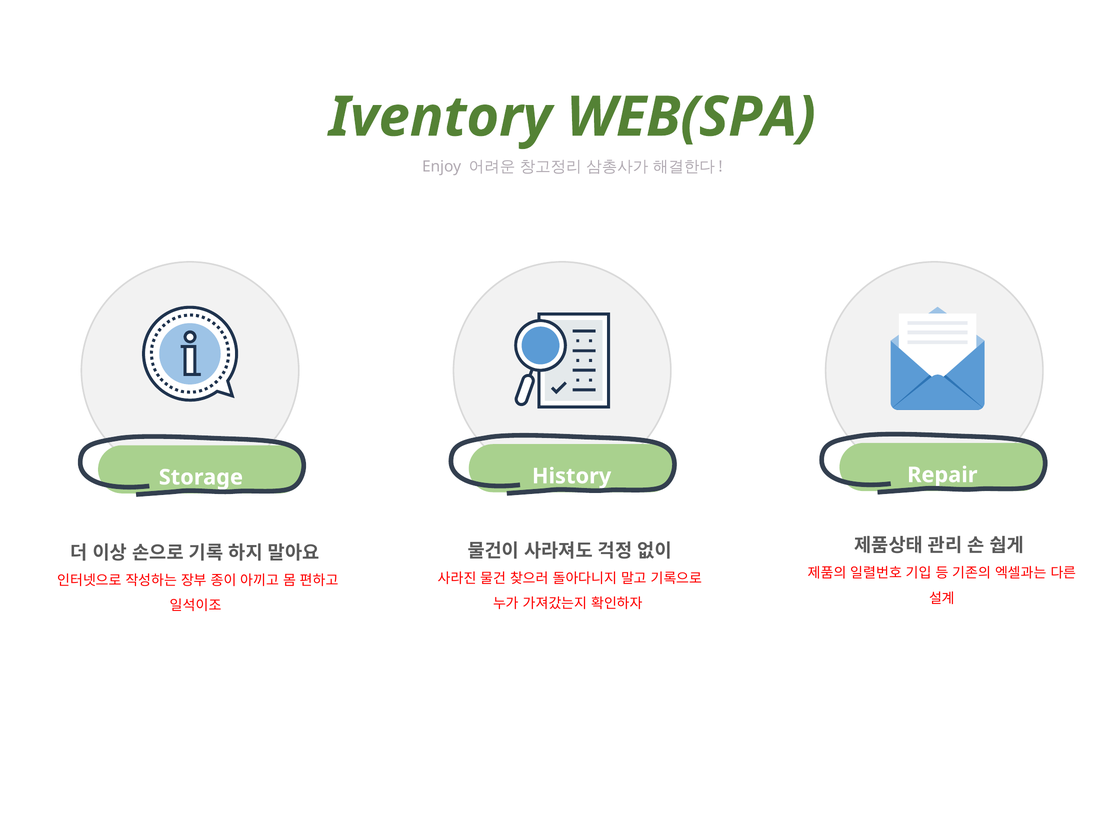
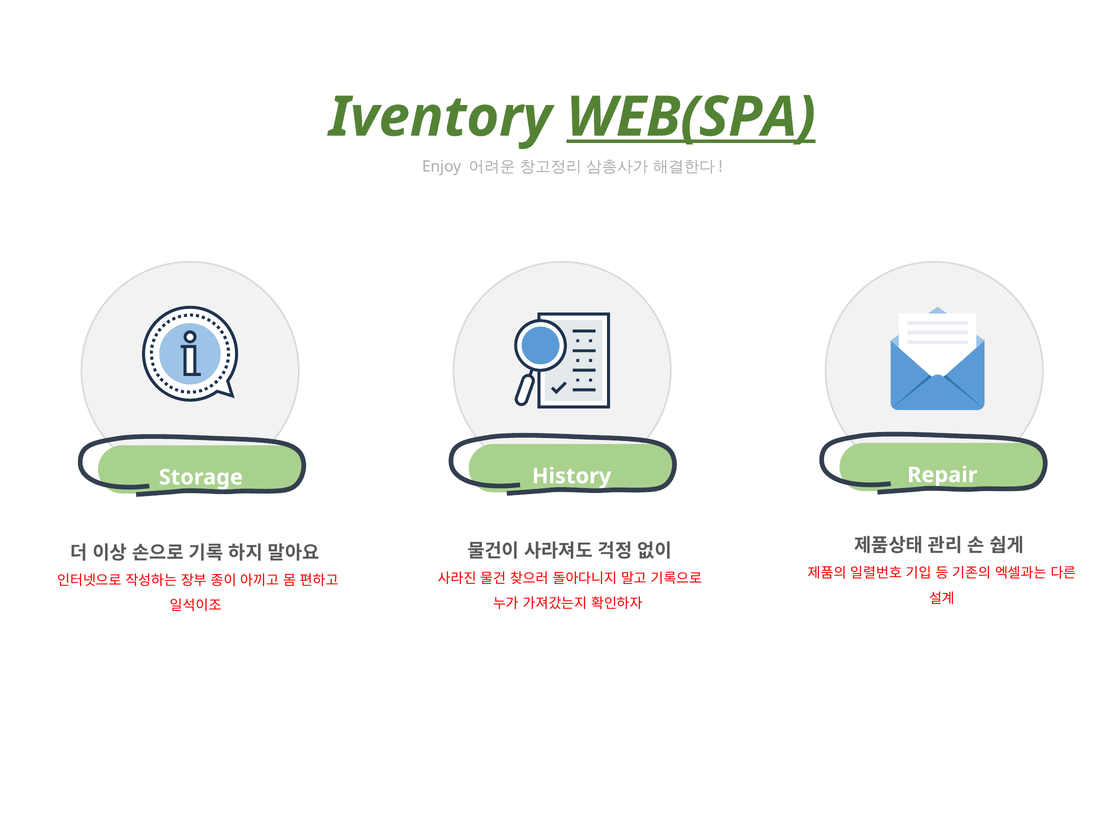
WEB(SPA underline: none -> present (691, 117)
